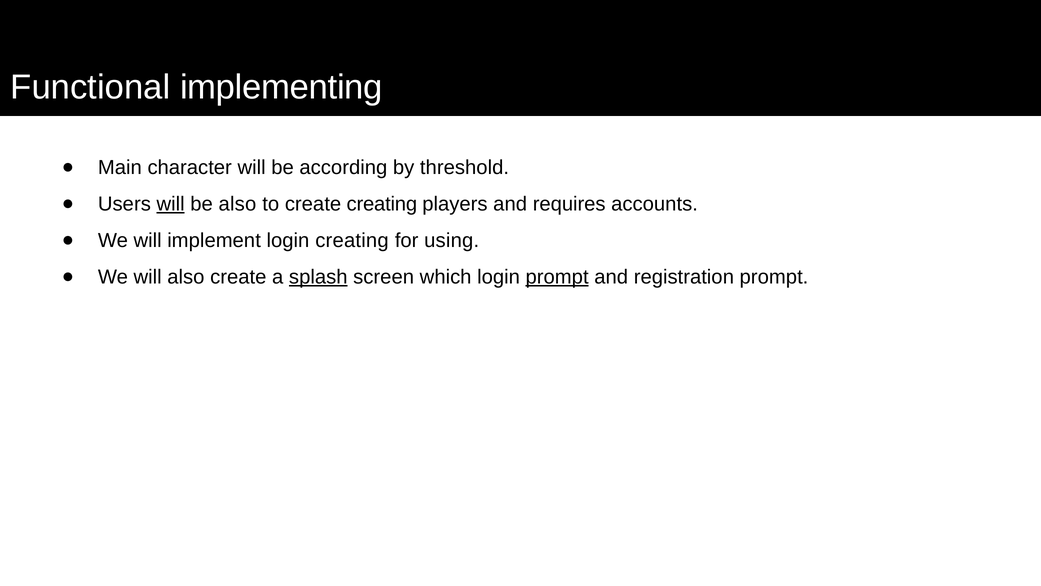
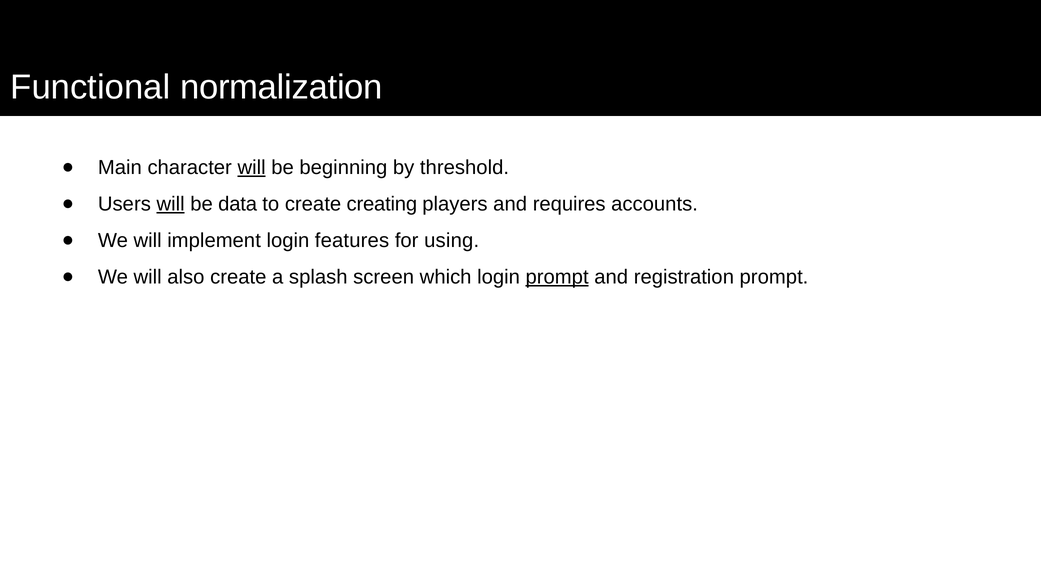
implementing: implementing -> normalization (281, 87)
will underline: none -> present (252, 167)
according: according -> beginning (343, 167)
be also: also -> data (238, 204)
login creating: creating -> features (352, 240)
splash underline: present -> none (318, 277)
